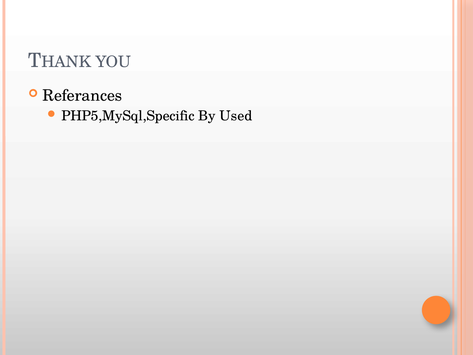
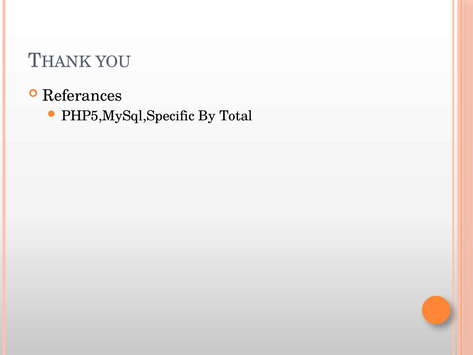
Used: Used -> Total (236, 116)
